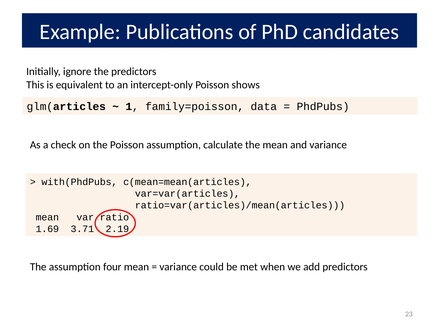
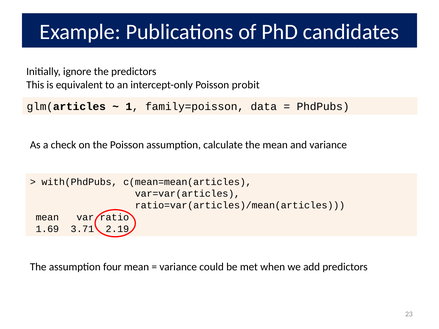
shows: shows -> probit (246, 85)
